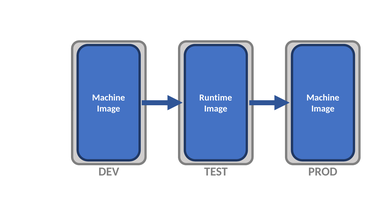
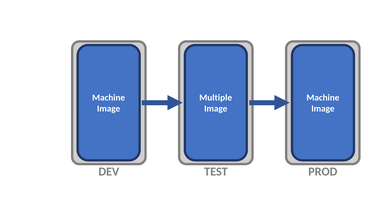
Runtime: Runtime -> Multiple (216, 98)
